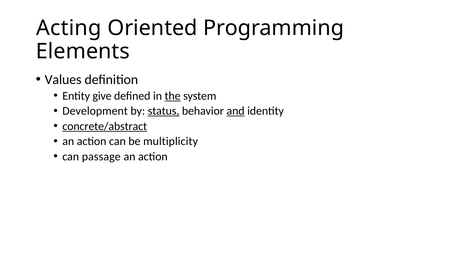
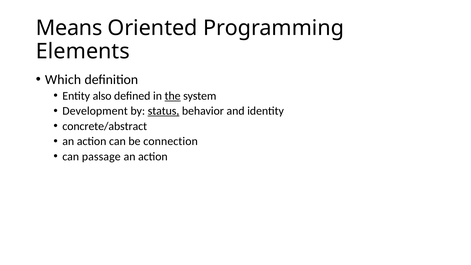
Acting: Acting -> Means (69, 28)
Values: Values -> Which (63, 80)
give: give -> also (102, 96)
and underline: present -> none (236, 111)
concrete/abstract underline: present -> none (105, 126)
multiplicity: multiplicity -> connection (171, 141)
